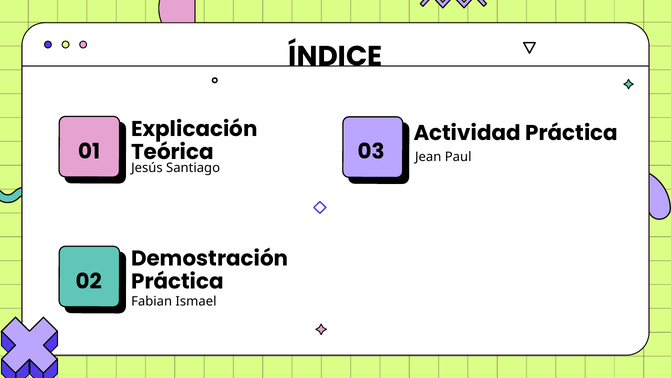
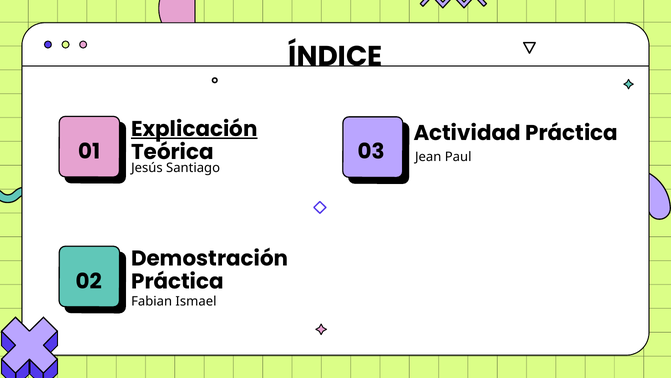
Explicación underline: none -> present (194, 129)
